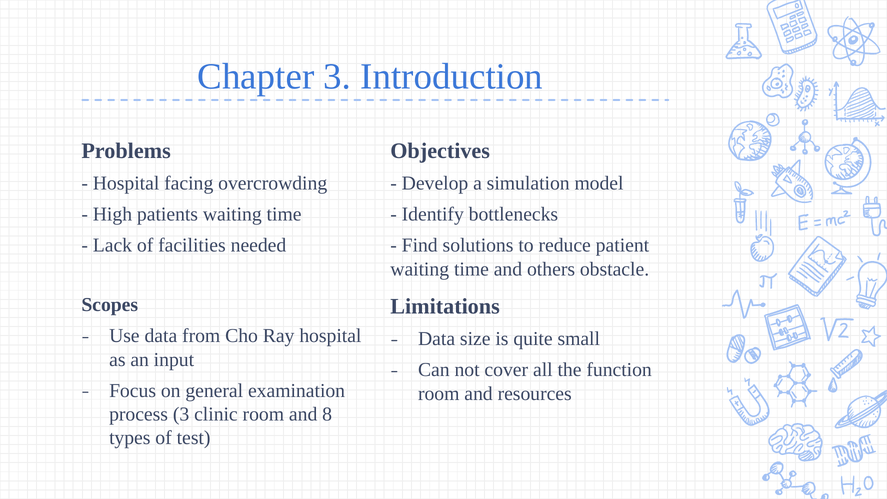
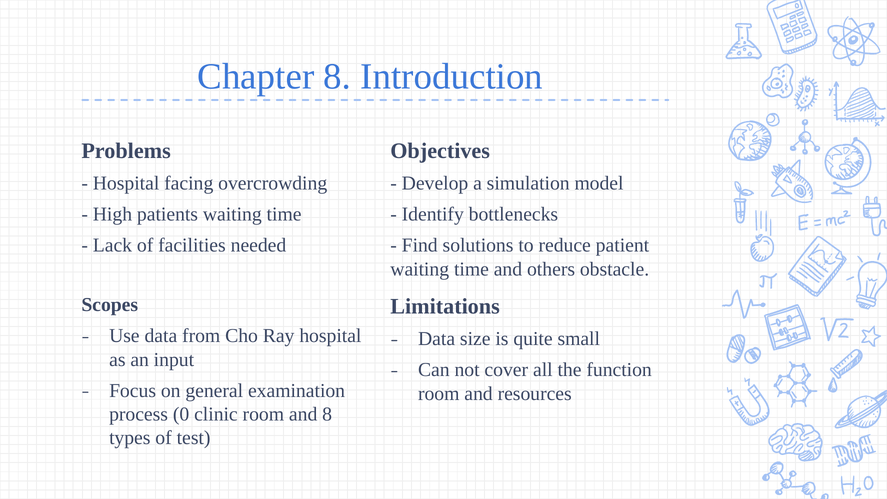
Chapter 3: 3 -> 8 (337, 77)
process 3: 3 -> 0 (181, 414)
